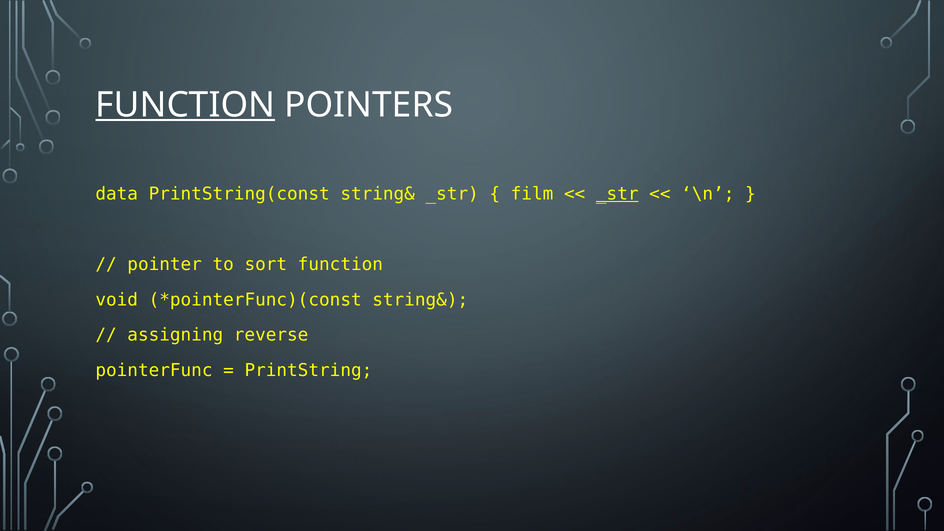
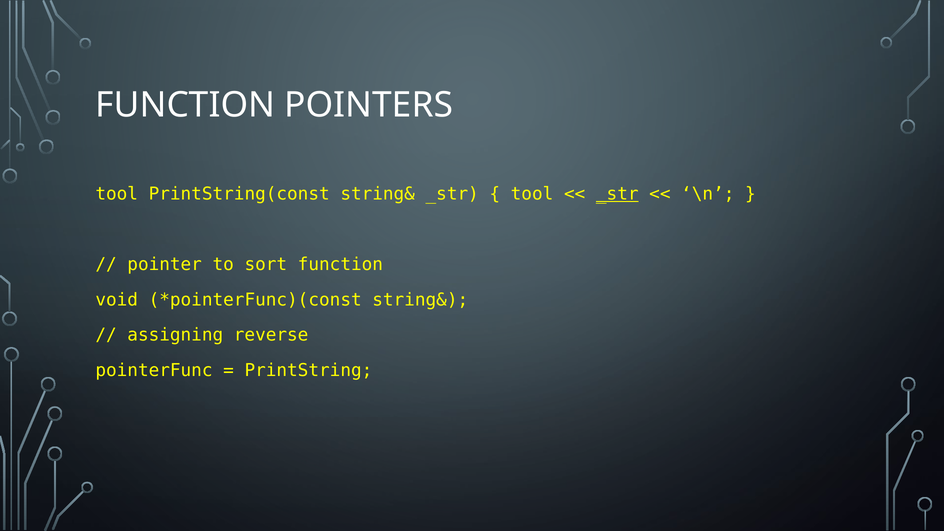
FUNCTION underline: present -> none (185, 105)
data: data -> tool (117, 194)
film: film -> tool (532, 194)
